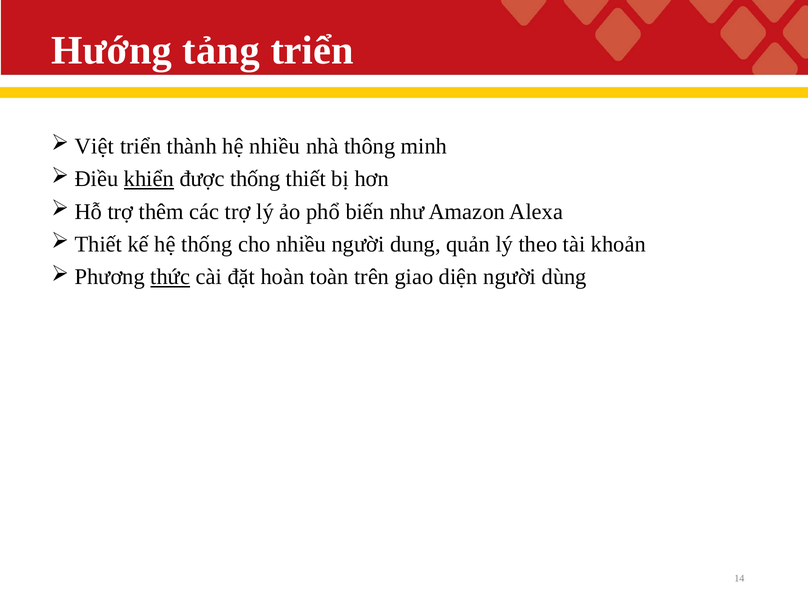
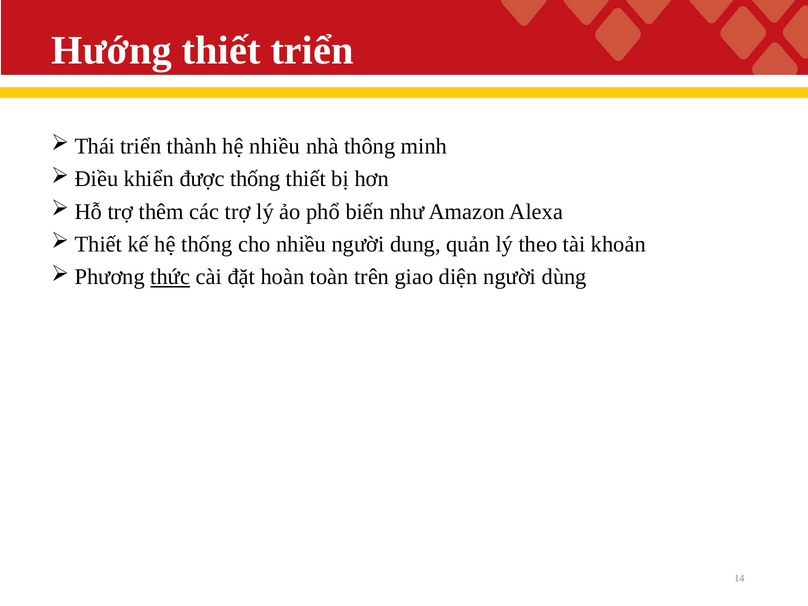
Hướng tảng: tảng -> thiết (221, 51)
Việt: Việt -> Thái (95, 146)
khiển underline: present -> none (149, 179)
